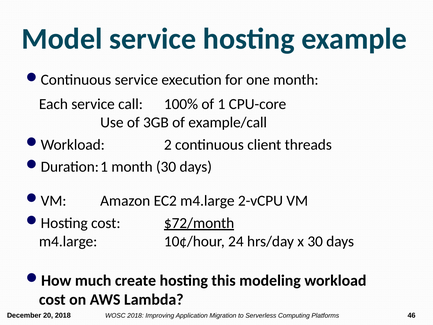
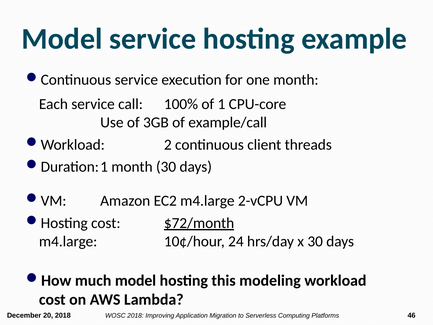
much create: create -> model (136, 280)
